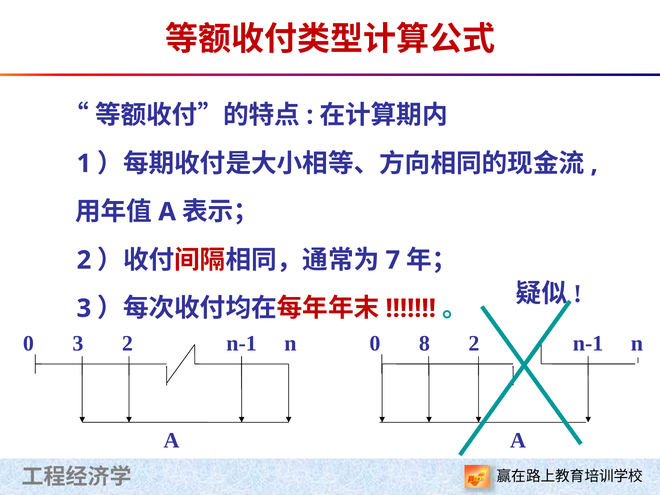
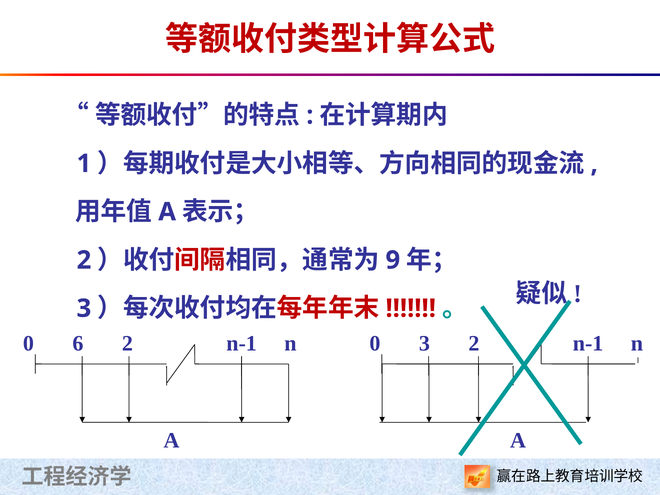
7: 7 -> 9 (393, 260)
0 3: 3 -> 6 (78, 343)
0 8: 8 -> 3 (424, 343)
